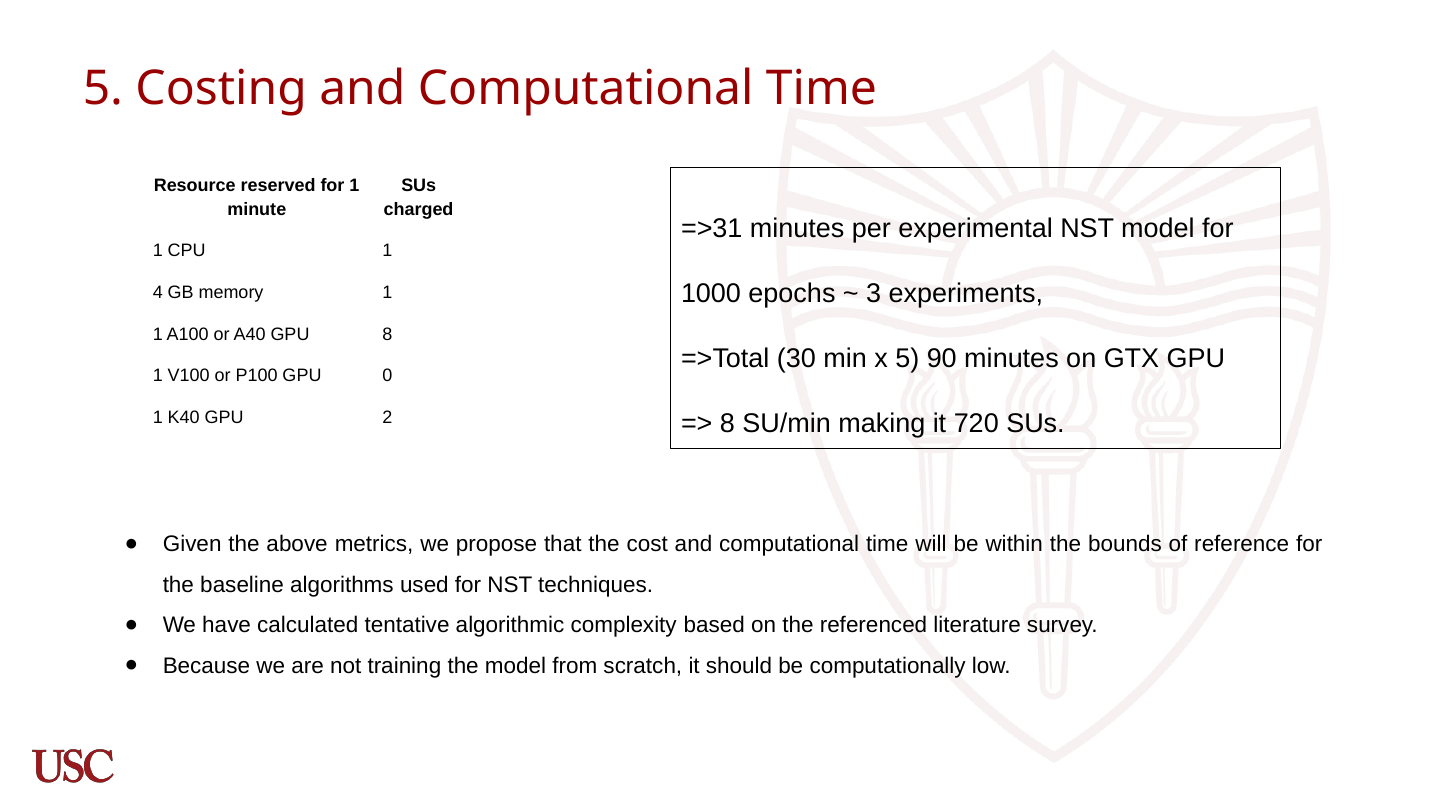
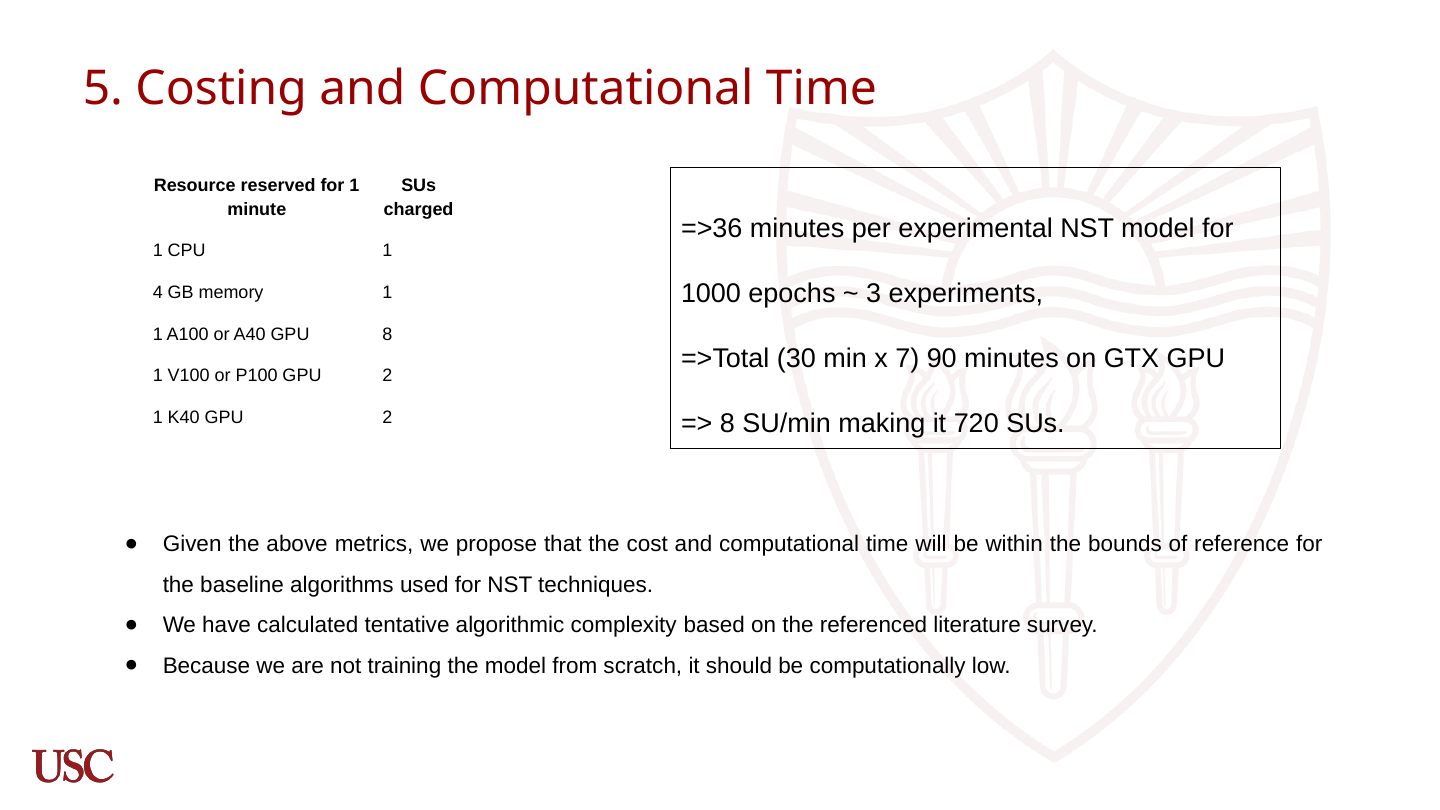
=>31: =>31 -> =>36 (712, 229)
x 5: 5 -> 7 (907, 358)
P100 GPU 0: 0 -> 2 (387, 376)
